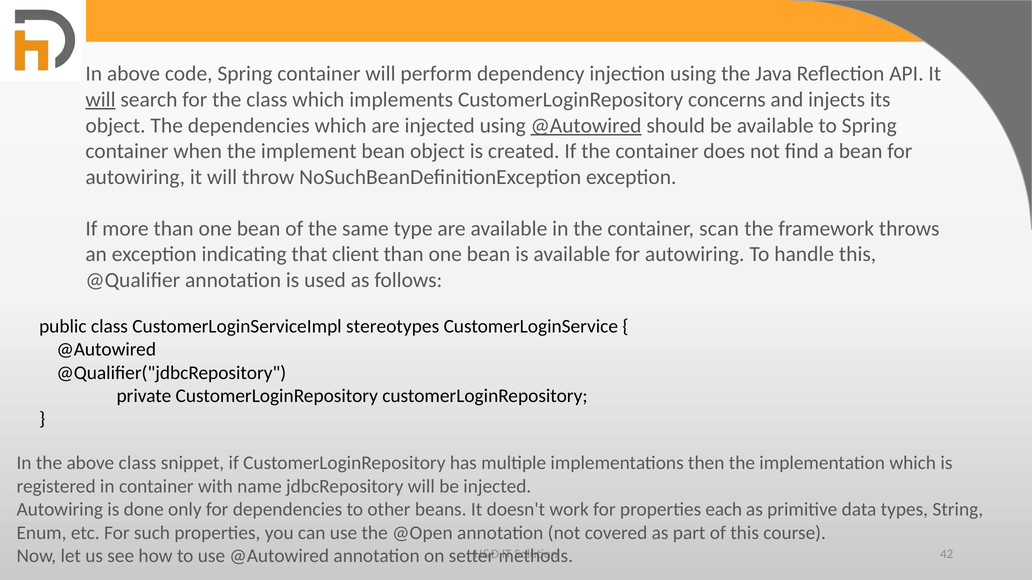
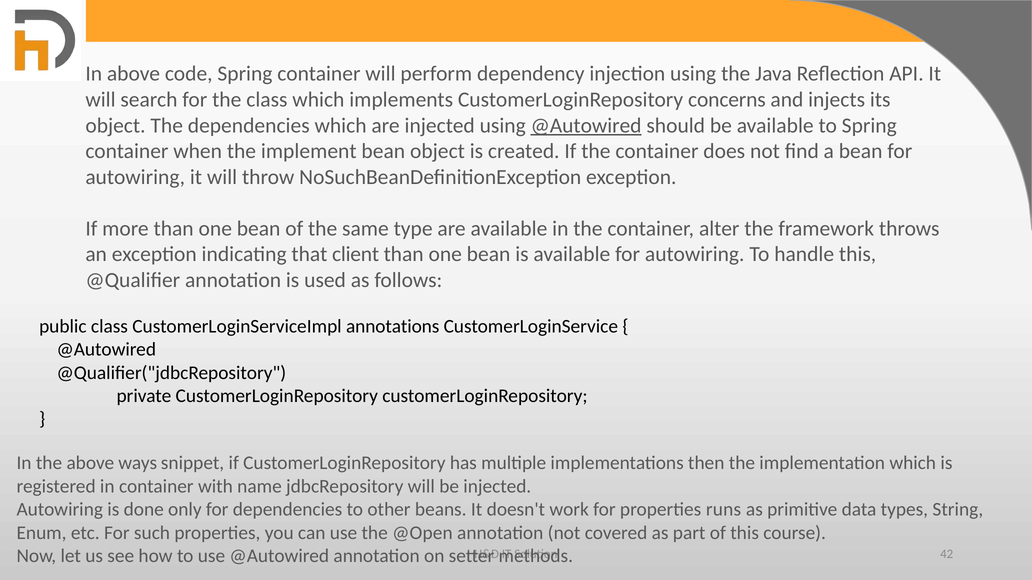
will underline: present -> none (101, 100)
scan: scan -> alter (719, 229)
stereotypes: stereotypes -> annotations (393, 327)
above class: class -> ways (138, 463)
each: each -> runs (724, 510)
